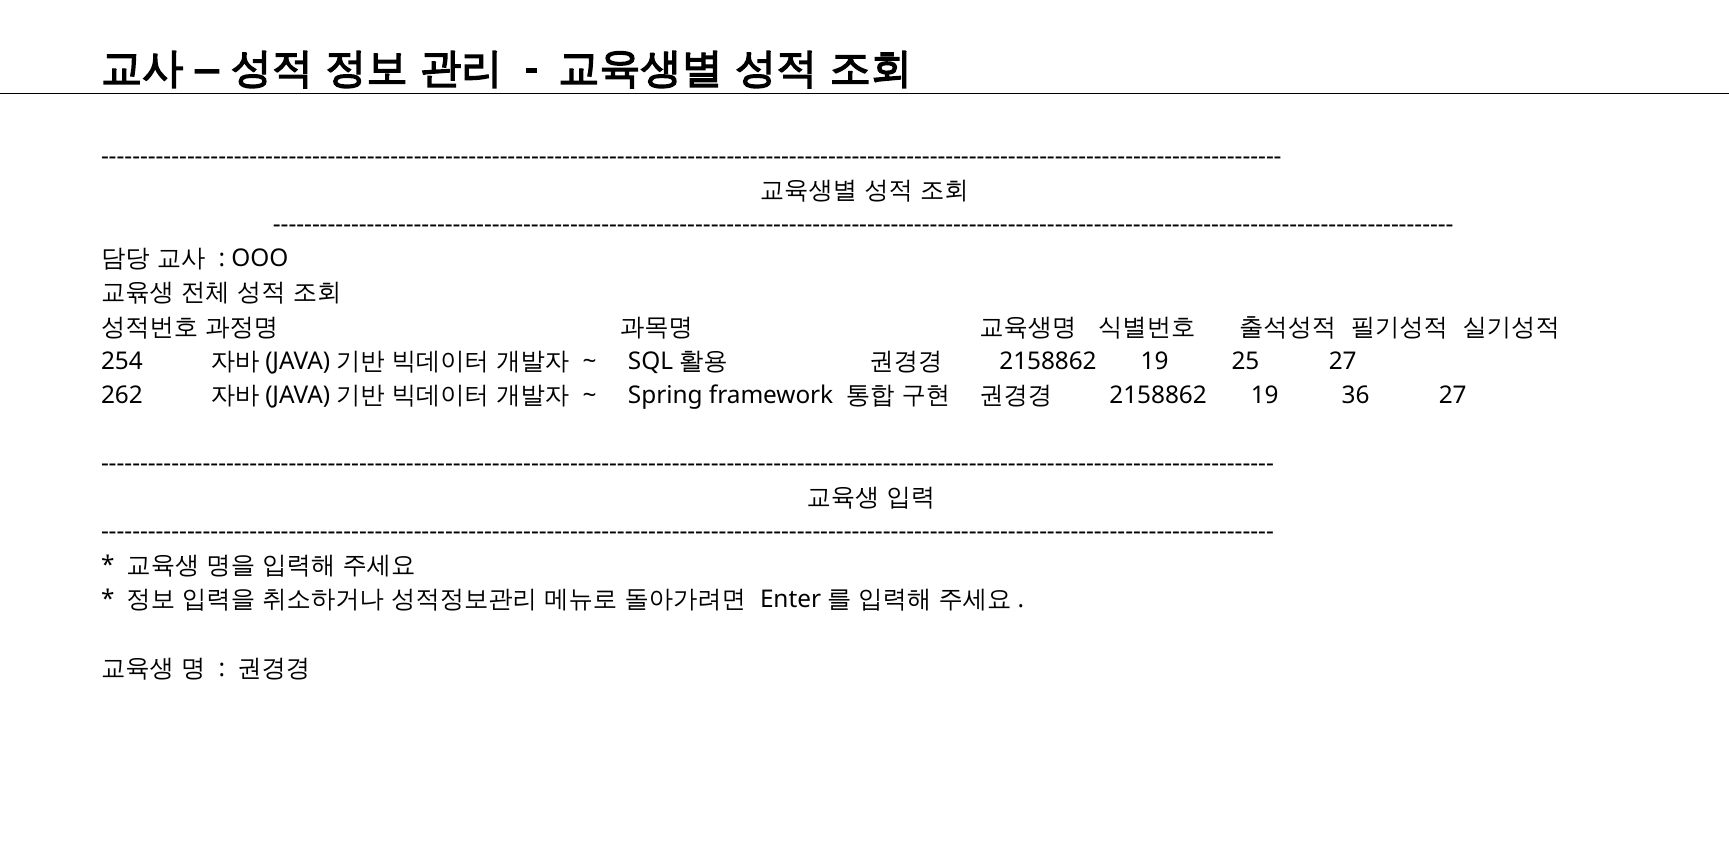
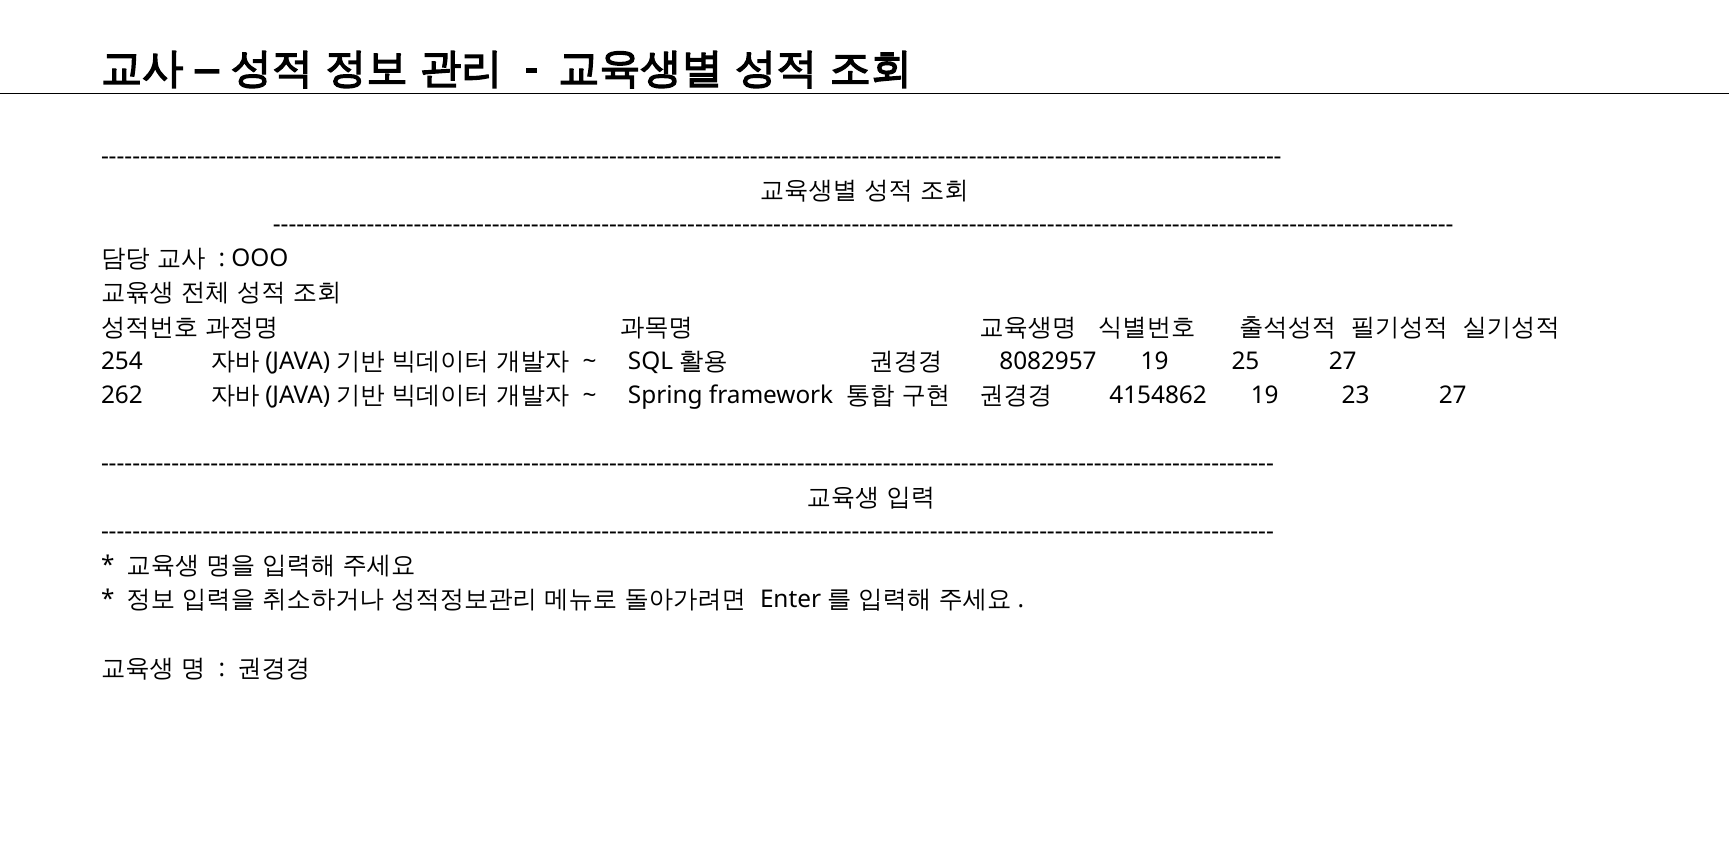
2158862: 2158862 -> 8082957 (1048, 361)
2158862: 2158862 -> 4154862 (1158, 395)
36: 36 -> 23 (1356, 395)
